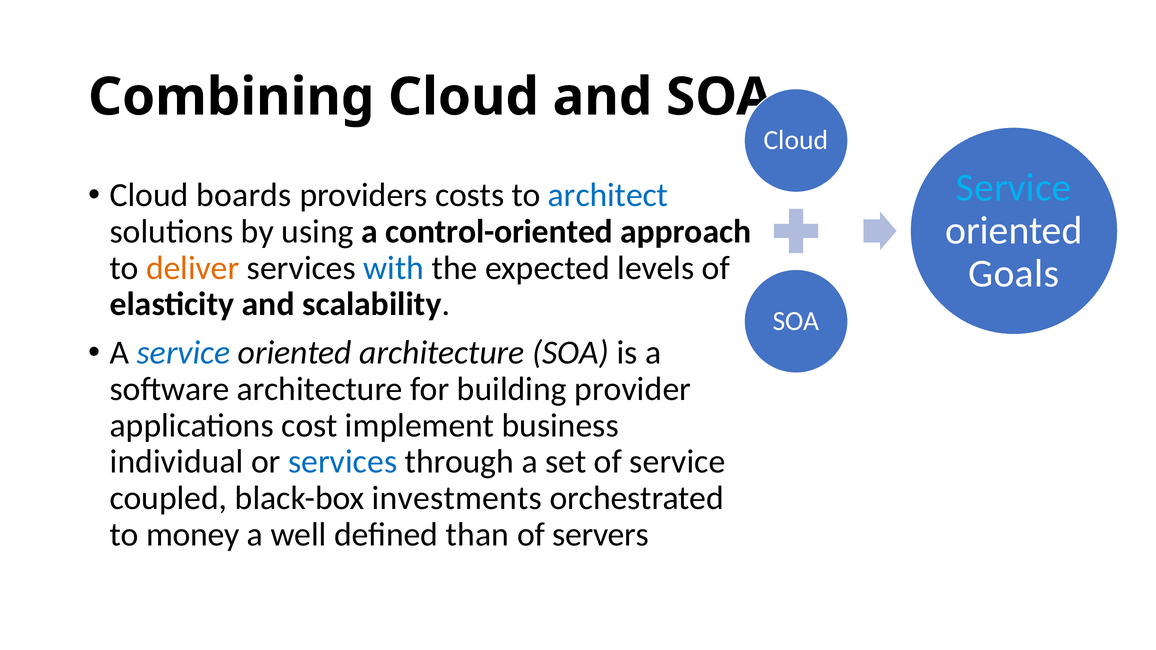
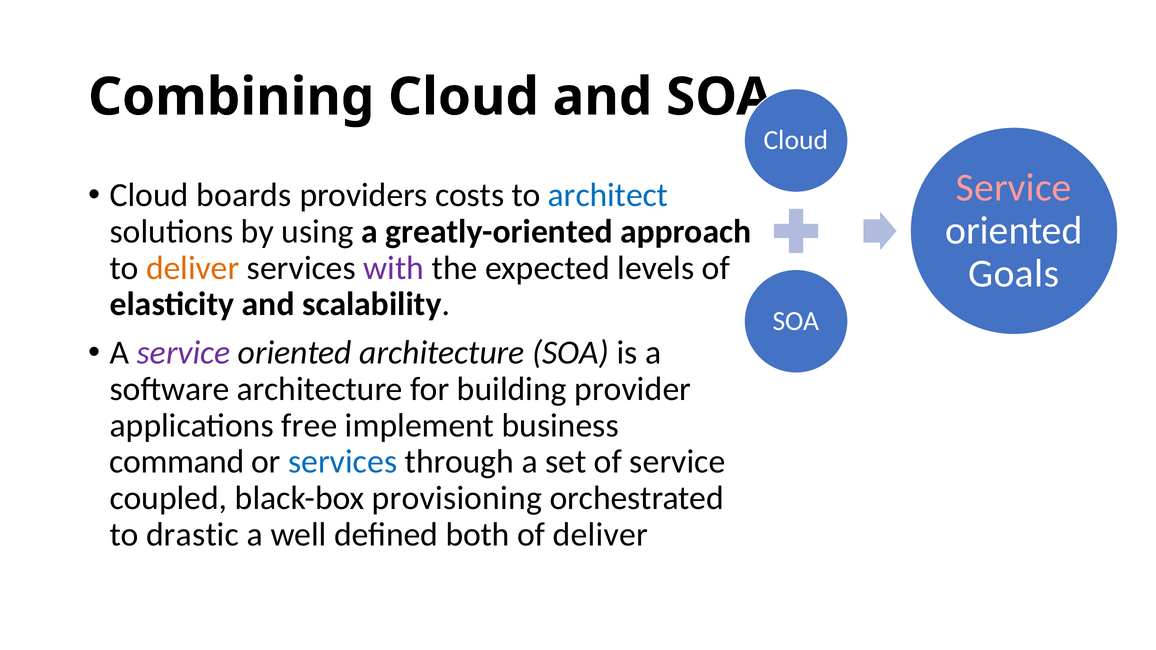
Service colour: light blue -> pink (1014, 188)
control-oriented: control-oriented -> greatly-oriented (499, 232)
with colour: blue -> purple (394, 268)
service colour: blue -> purple (184, 353)
cost: cost -> free (309, 426)
individual: individual -> command (177, 462)
investments: investments -> provisioning (457, 498)
money: money -> drastic (193, 535)
than: than -> both (478, 535)
of servers: servers -> deliver (600, 535)
